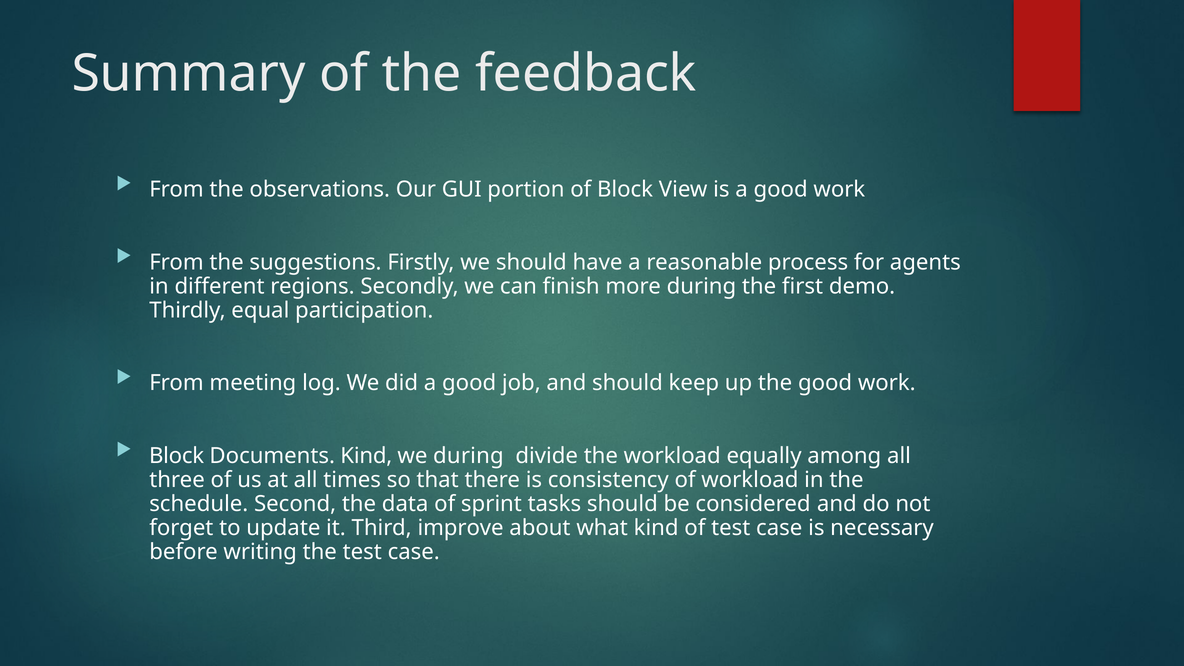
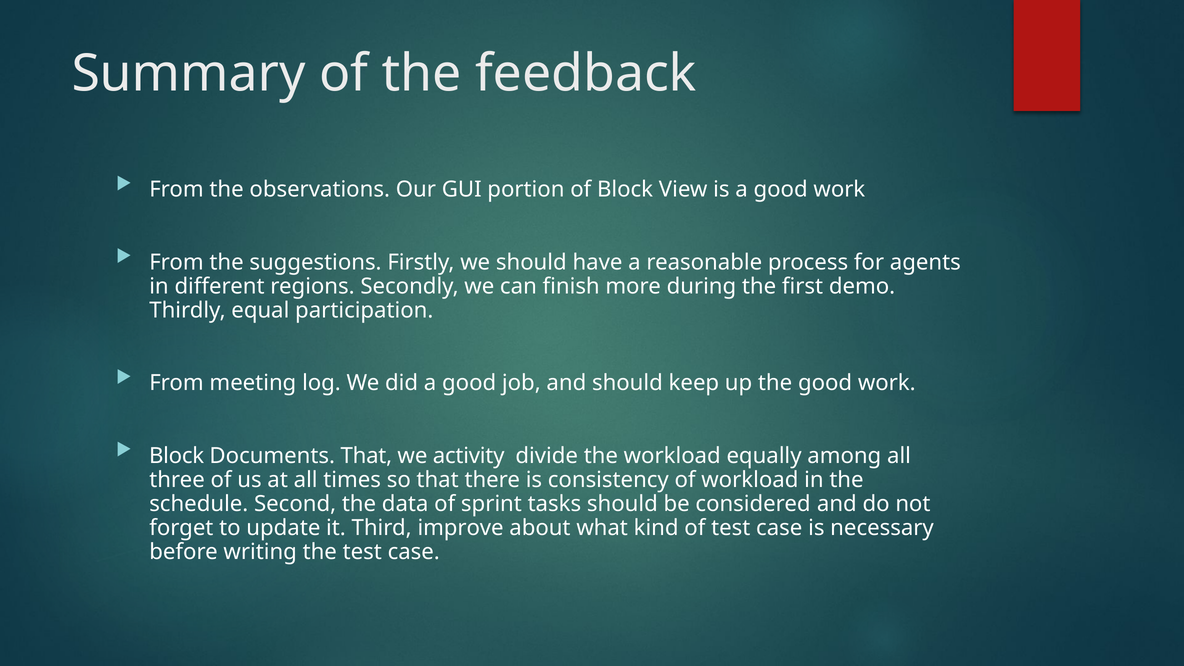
Documents Kind: Kind -> That (366, 456)
we during: during -> activity (469, 456)
